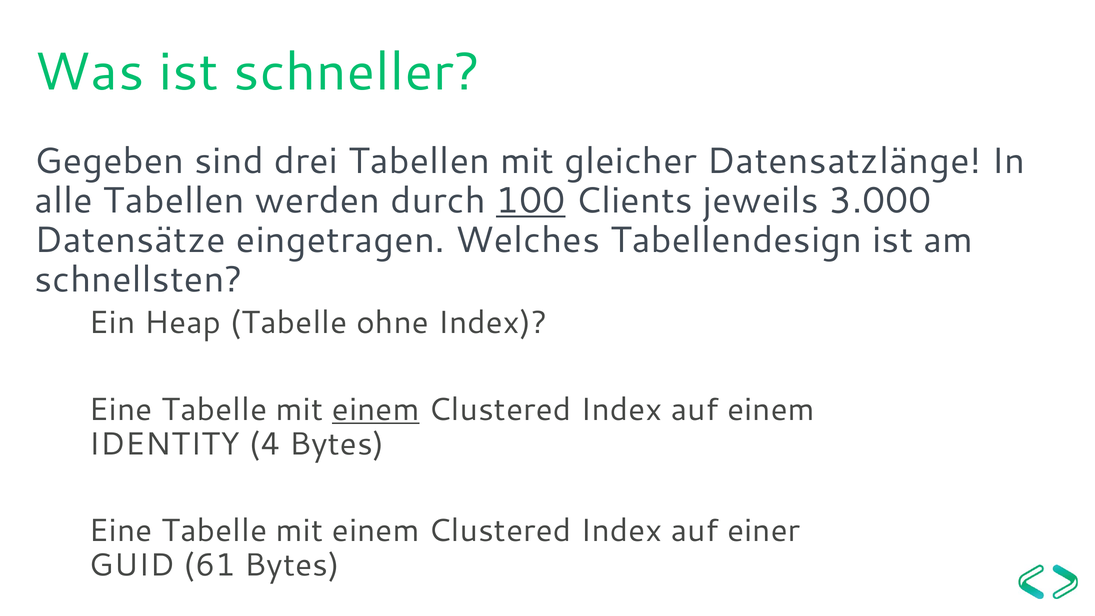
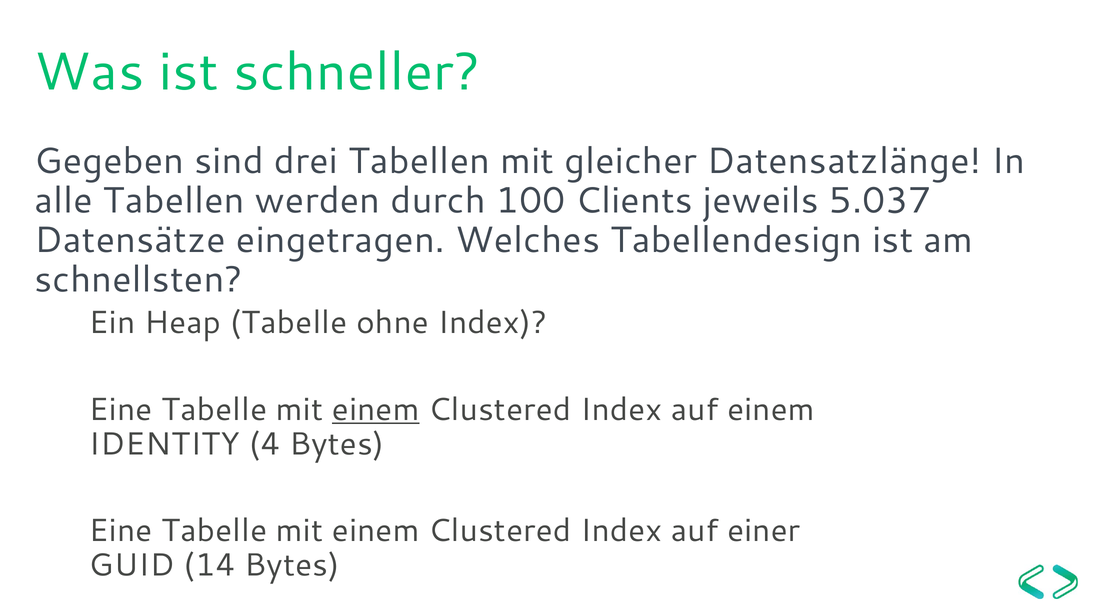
100 underline: present -> none (531, 201)
3.000: 3.000 -> 5.037 (880, 201)
61: 61 -> 14 (210, 565)
